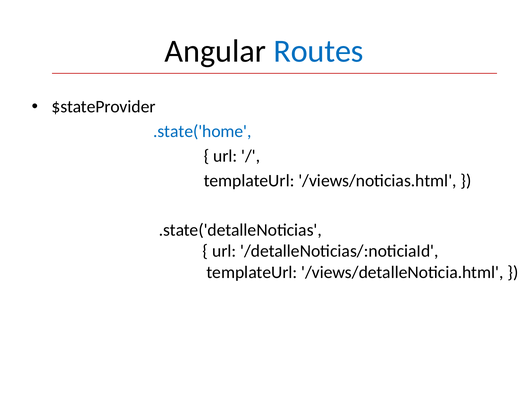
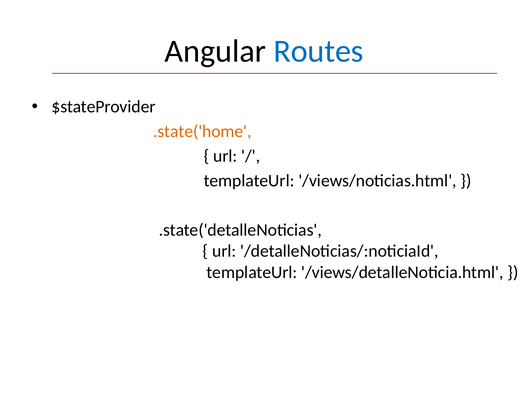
.state('home colour: blue -> orange (202, 131)
